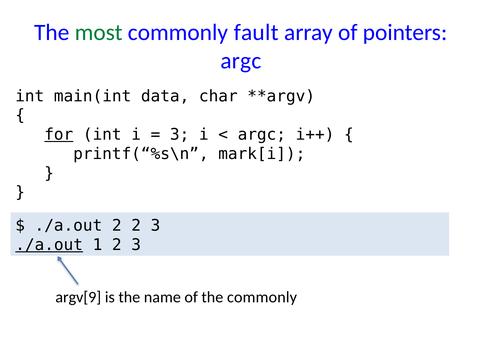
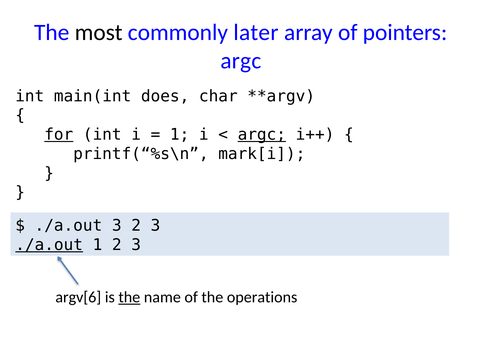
most colour: green -> black (99, 33)
fault: fault -> later (256, 33)
data: data -> does (165, 96)
3: 3 -> 1 (180, 135)
argc underline: none -> present (262, 135)
./a.out 2: 2 -> 3 (117, 226)
argv[9: argv[9 -> argv[6 (78, 298)
the underline: none -> present (129, 298)
the commonly: commonly -> operations (262, 298)
